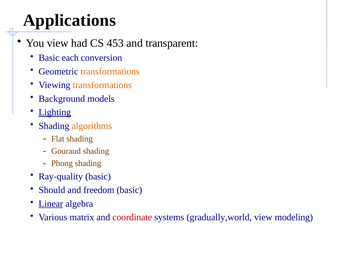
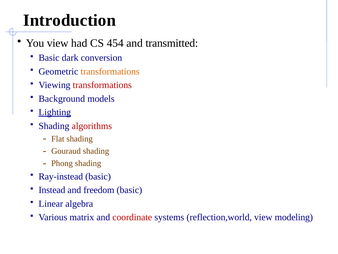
Applications: Applications -> Introduction (70, 20)
453: 453 -> 454 (115, 43)
transparent: transparent -> transmitted (172, 43)
each: each -> dark (70, 58)
transformations colour: orange -> red (102, 85)
algorithms colour: orange -> red (92, 126)
Ray-quality: Ray-quality -> Ray-instead (61, 176)
Should: Should -> Instead (52, 190)
Linear underline: present -> none (51, 203)
gradually,world: gradually,world -> reflection,world (219, 217)
